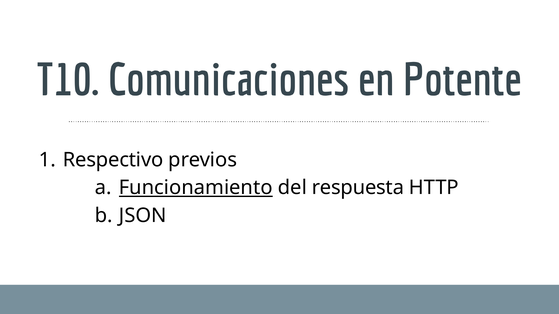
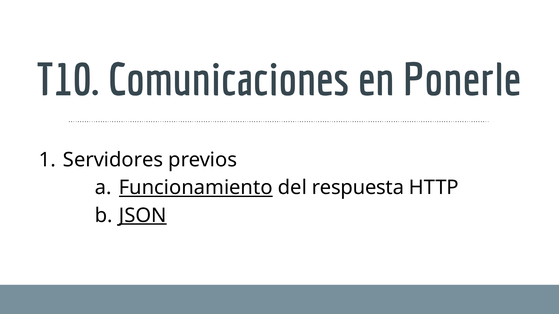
Potente: Potente -> Ponerle (462, 81)
Respectivo: Respectivo -> Servidores (113, 160)
JSON underline: none -> present (143, 216)
